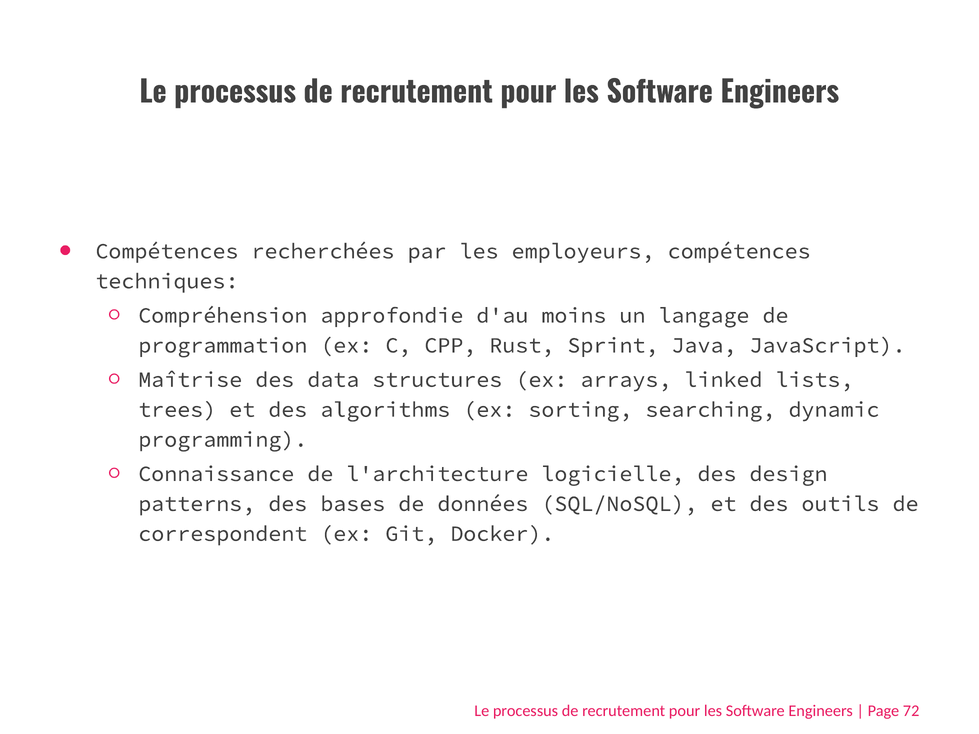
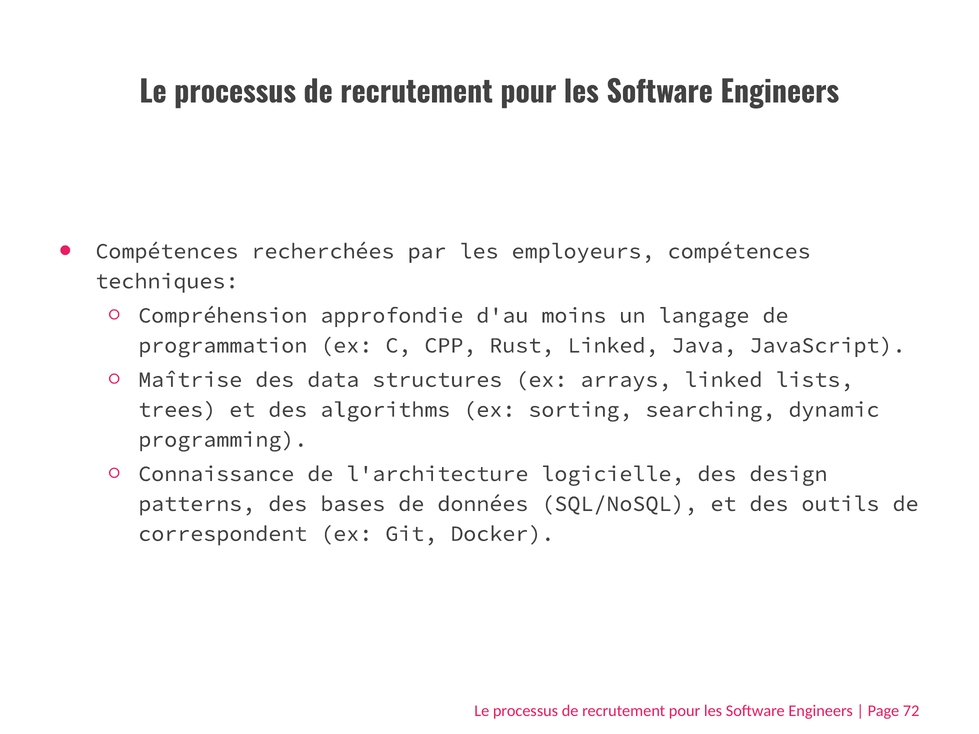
Rust Sprint: Sprint -> Linked (613, 345)
